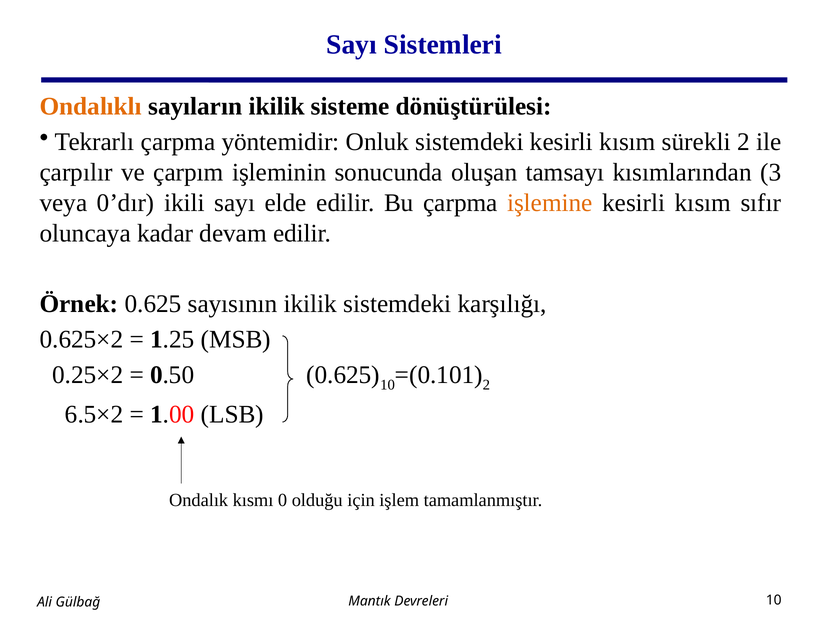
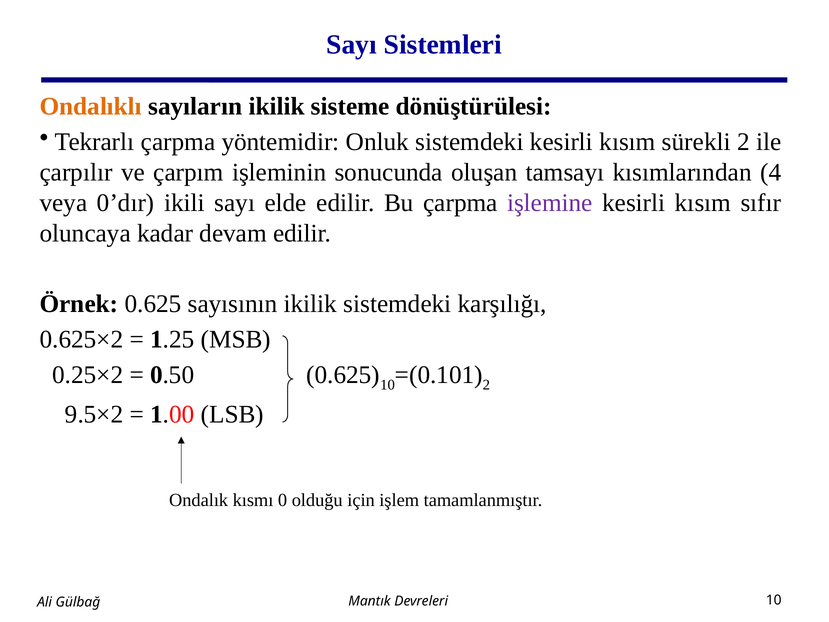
3: 3 -> 4 (771, 172)
işlemine colour: orange -> purple (550, 203)
6.5×2: 6.5×2 -> 9.5×2 (94, 414)
